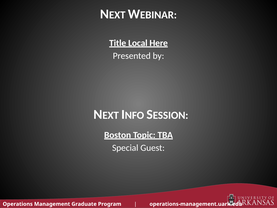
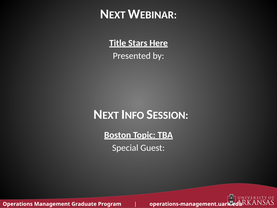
Local: Local -> Stars (138, 43)
